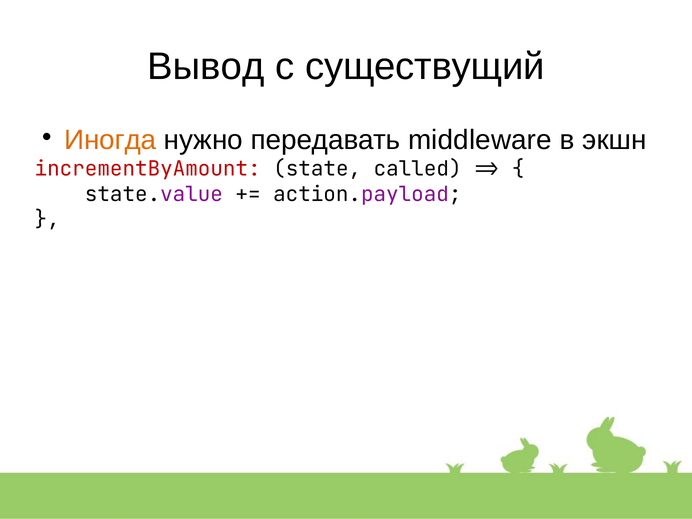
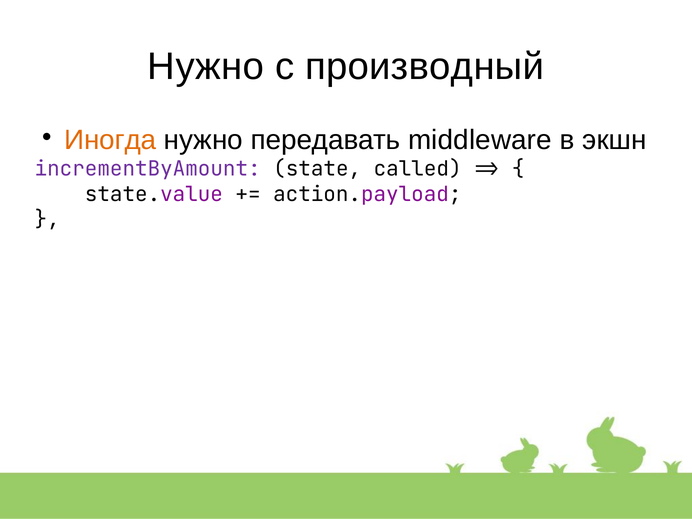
Вывод: Вывод -> Нужно (206, 67)
существущий: существущий -> производный (425, 67)
incrementByAmount colour: red -> purple (148, 169)
